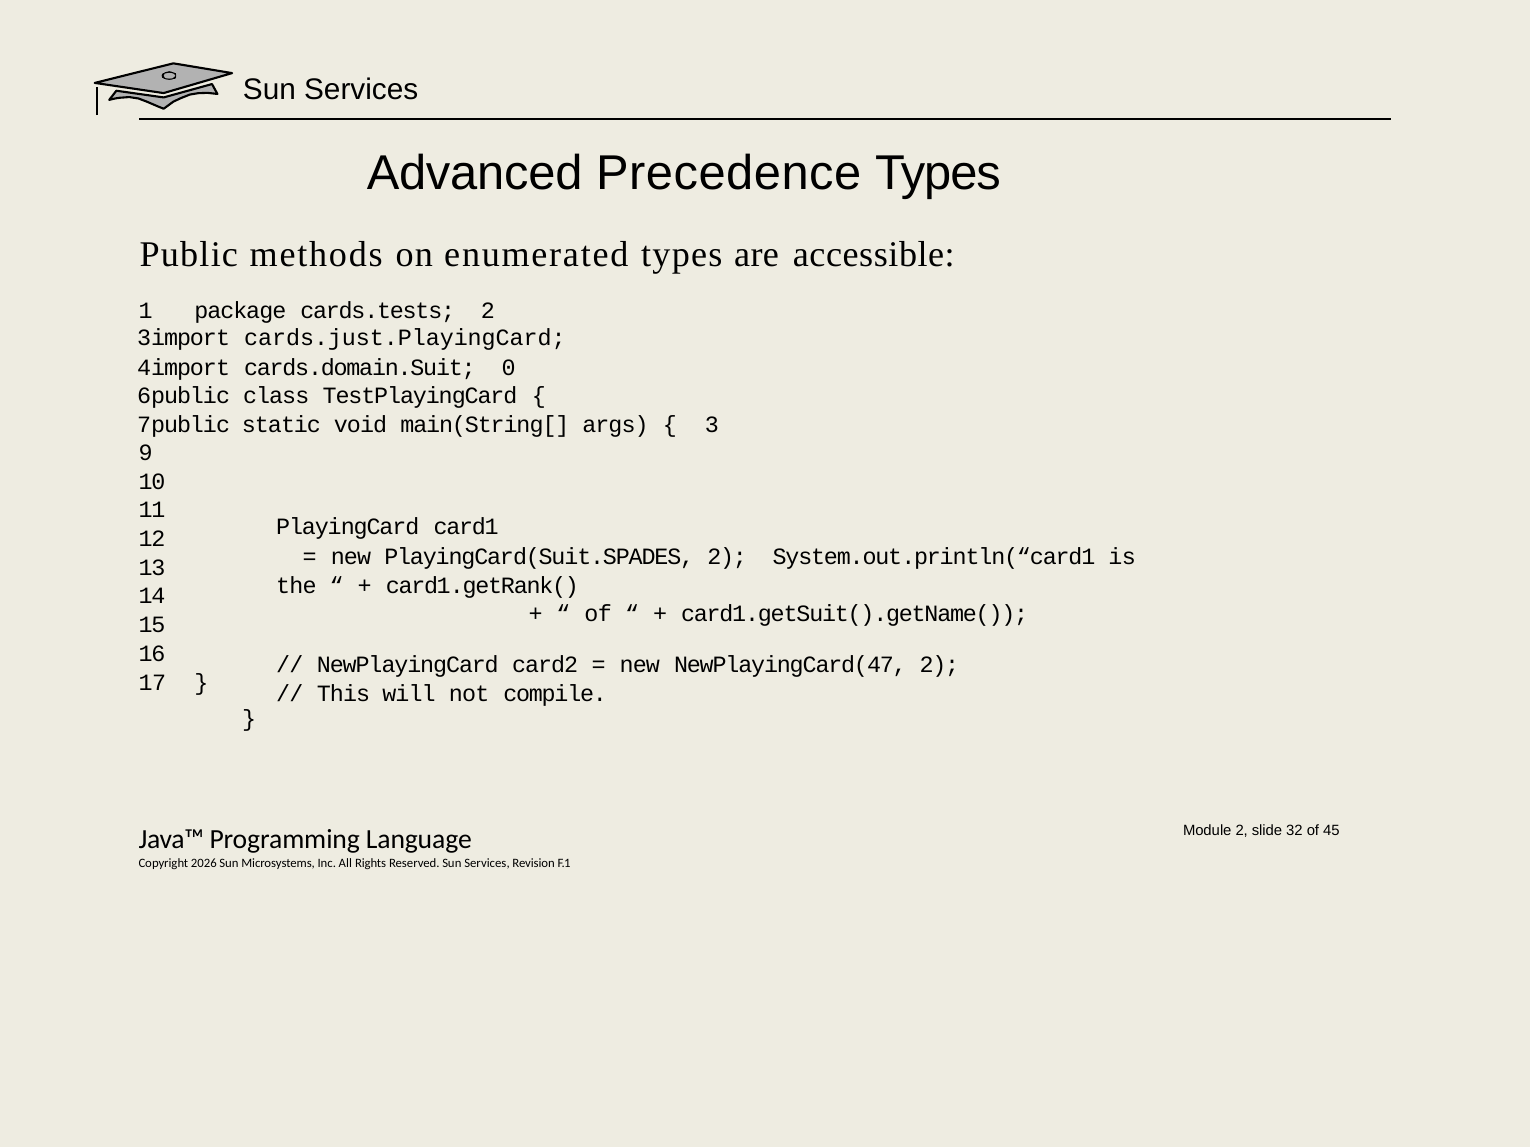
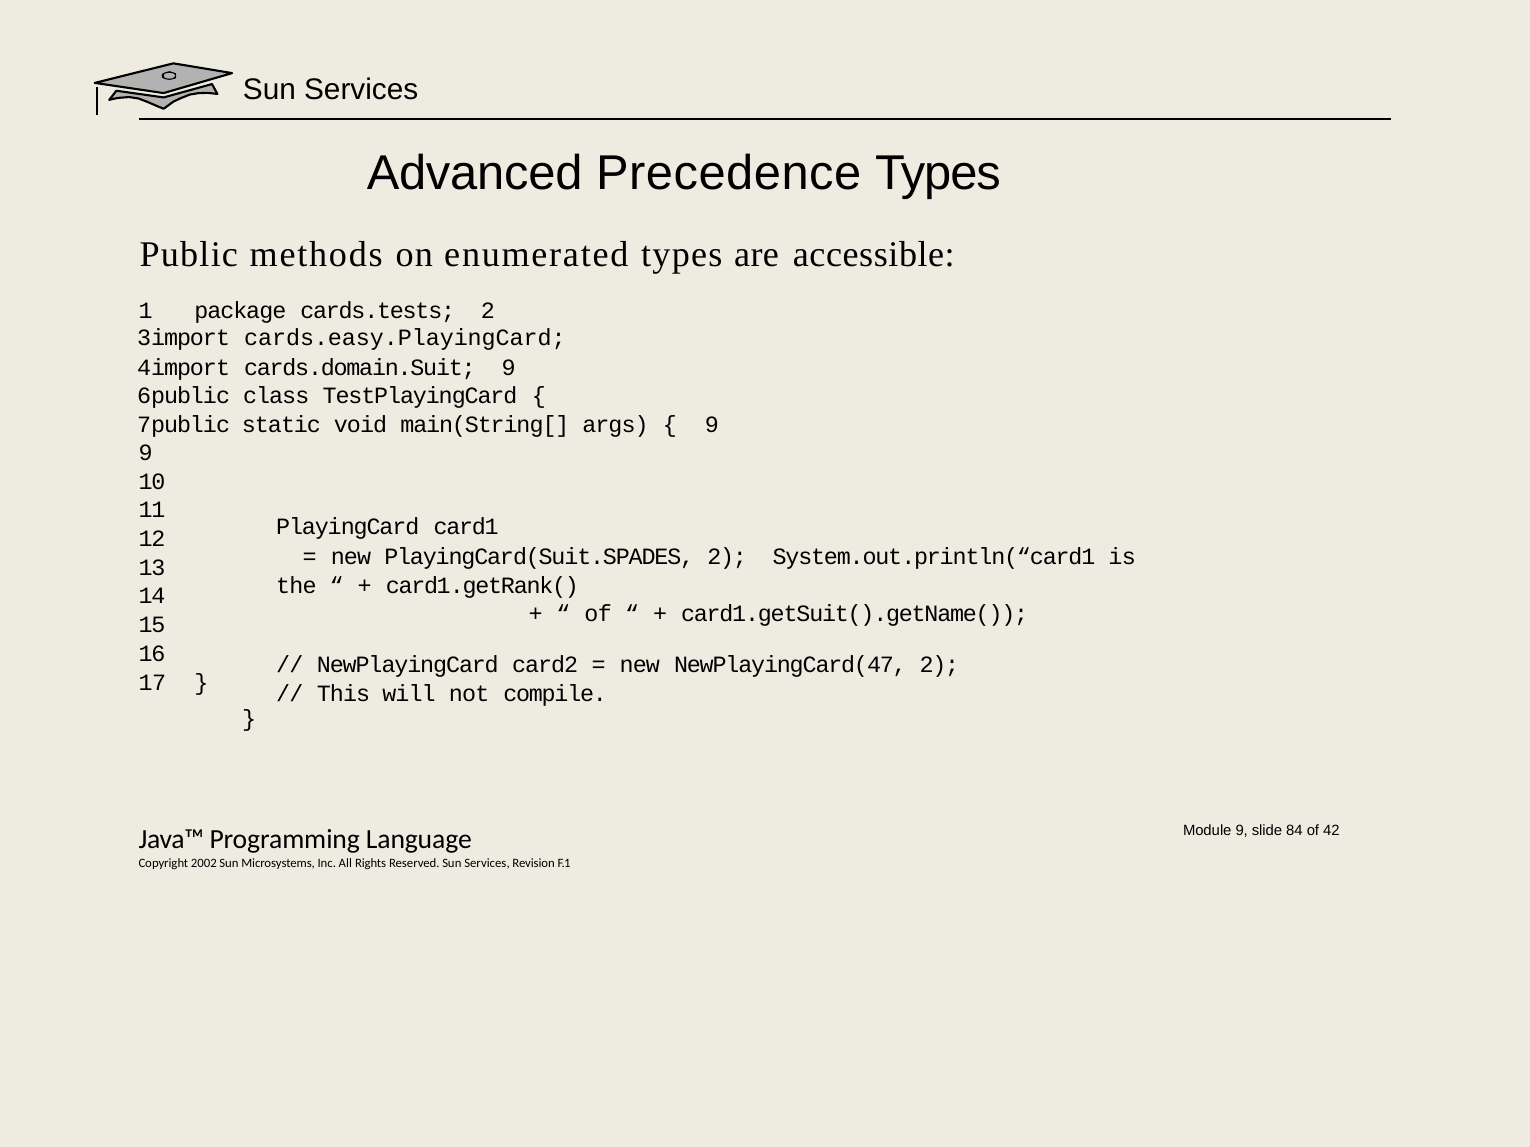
cards.just.PlayingCard: cards.just.PlayingCard -> cards.easy.PlayingCard (405, 338)
cards.domain.Suit 0: 0 -> 9 (509, 368)
3: 3 -> 9 (712, 425)
Module 2: 2 -> 9 (1242, 831)
32: 32 -> 84 (1294, 831)
45: 45 -> 42 (1331, 831)
2026: 2026 -> 2002 (204, 864)
